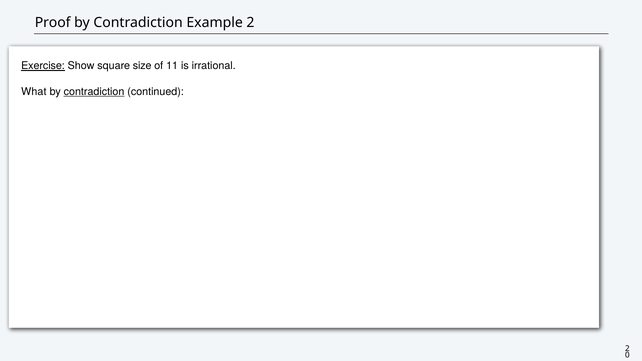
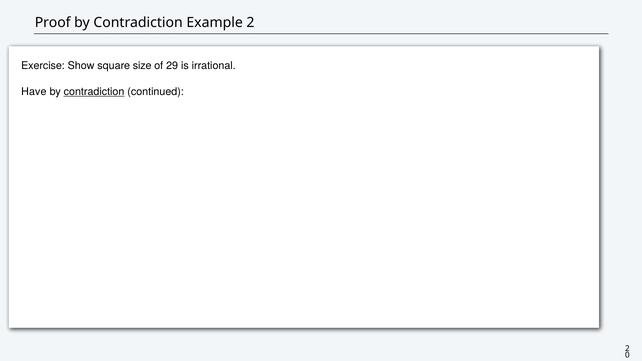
Exercise underline: present -> none (43, 66)
11: 11 -> 29 (172, 66)
What: What -> Have (34, 92)
